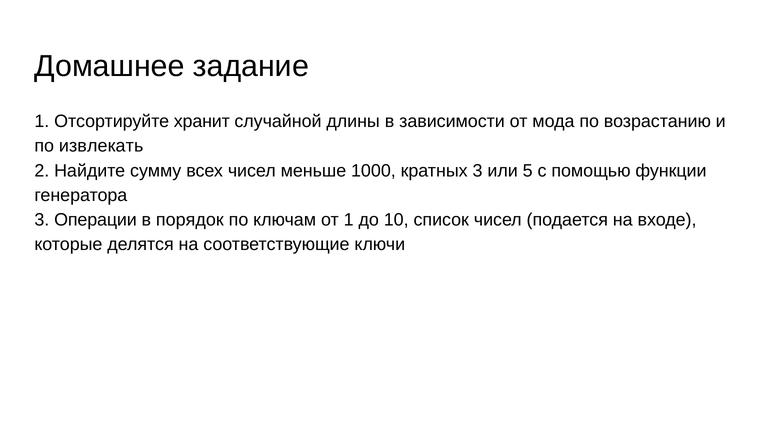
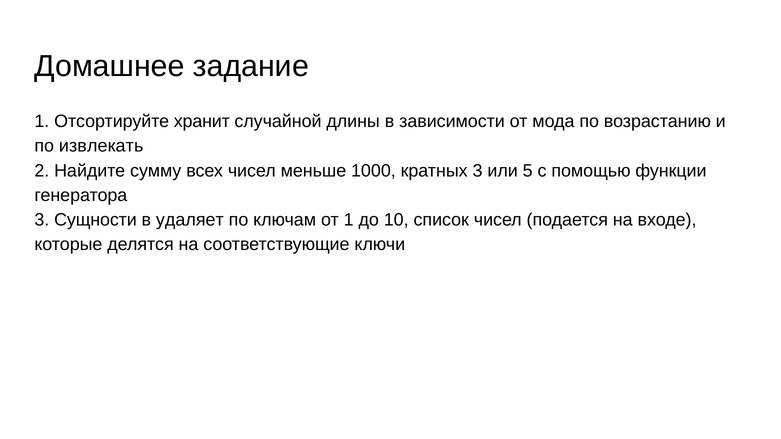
Операции: Операции -> Сущности (95, 220)
порядок: порядок -> удаляет (190, 220)
